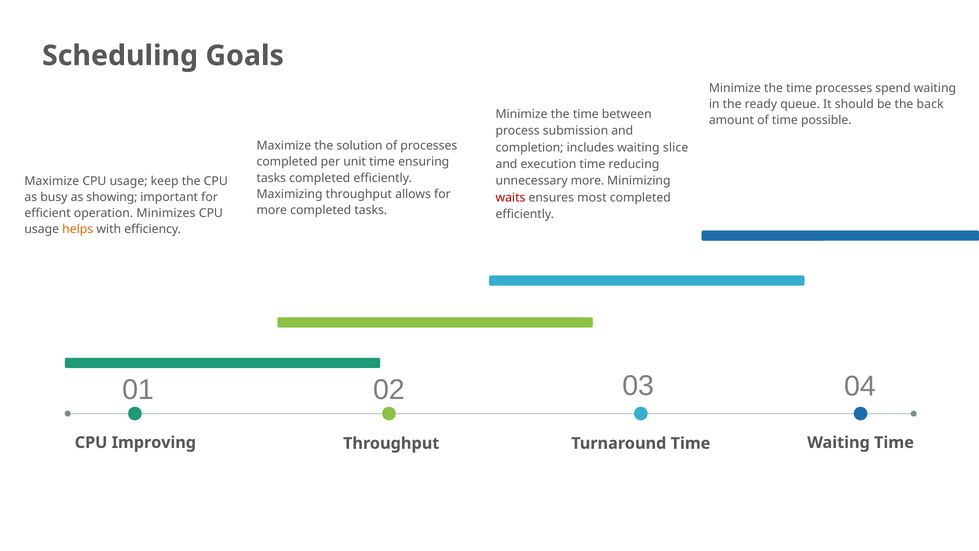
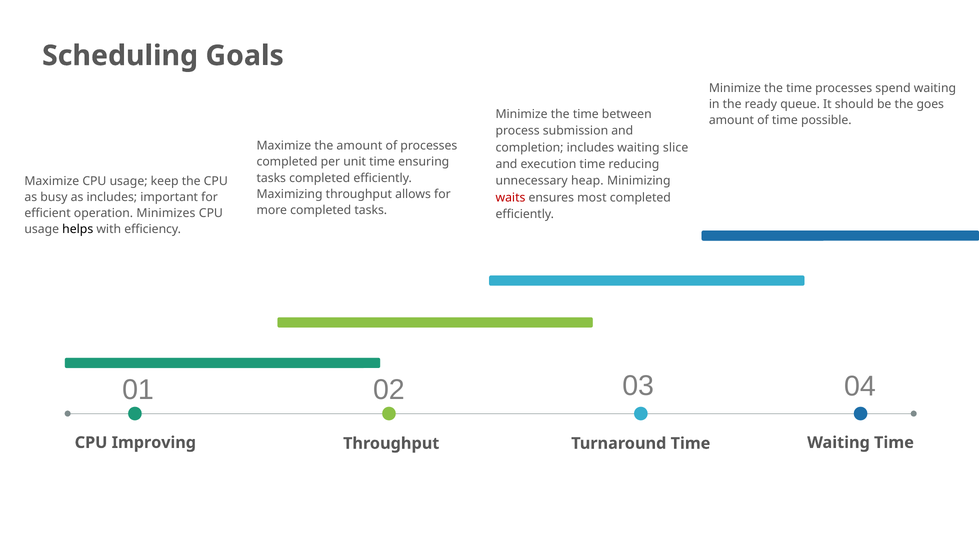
back: back -> goes (930, 104)
the solution: solution -> amount (359, 146)
unnecessary more: more -> heap (587, 181)
as showing: showing -> includes (112, 197)
helps colour: orange -> black (78, 229)
